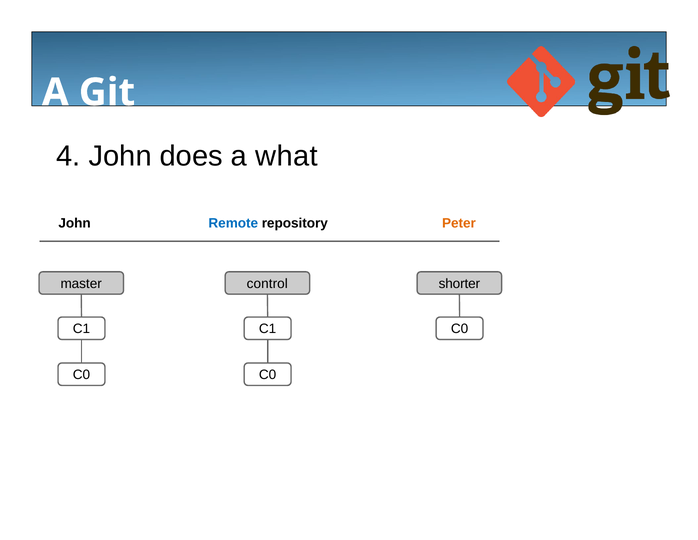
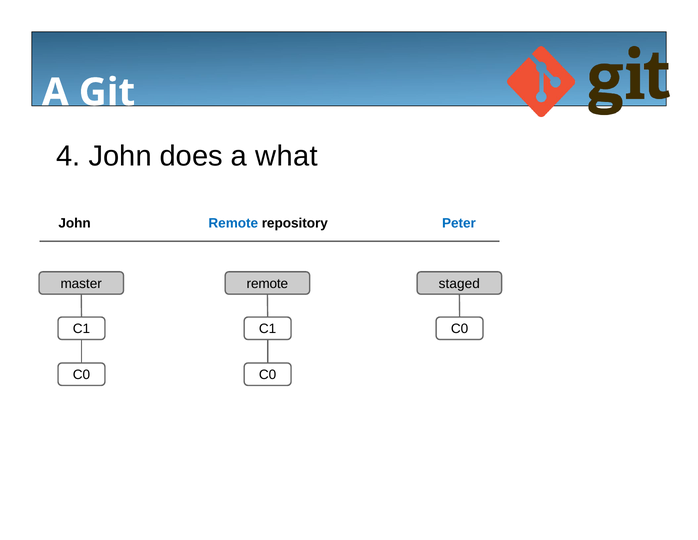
Peter colour: orange -> blue (459, 223)
control: control -> remote (267, 283)
shorter: shorter -> staged (459, 283)
